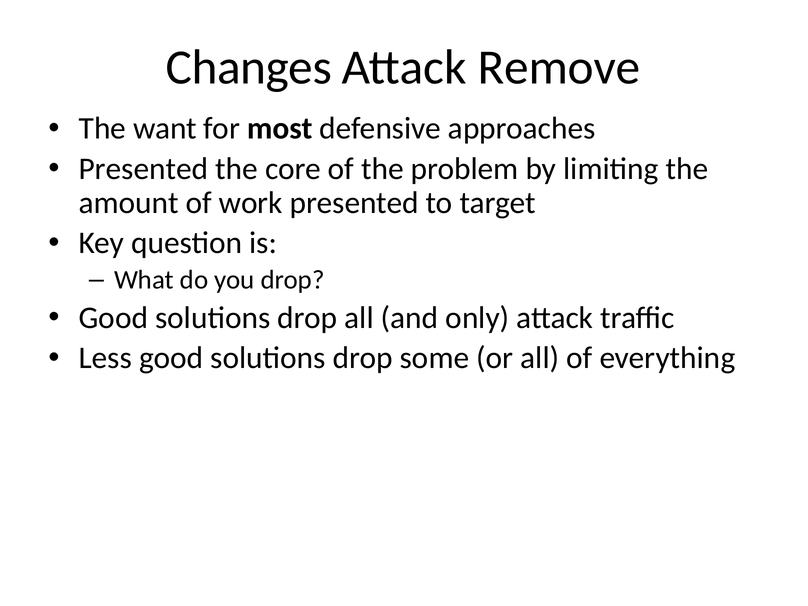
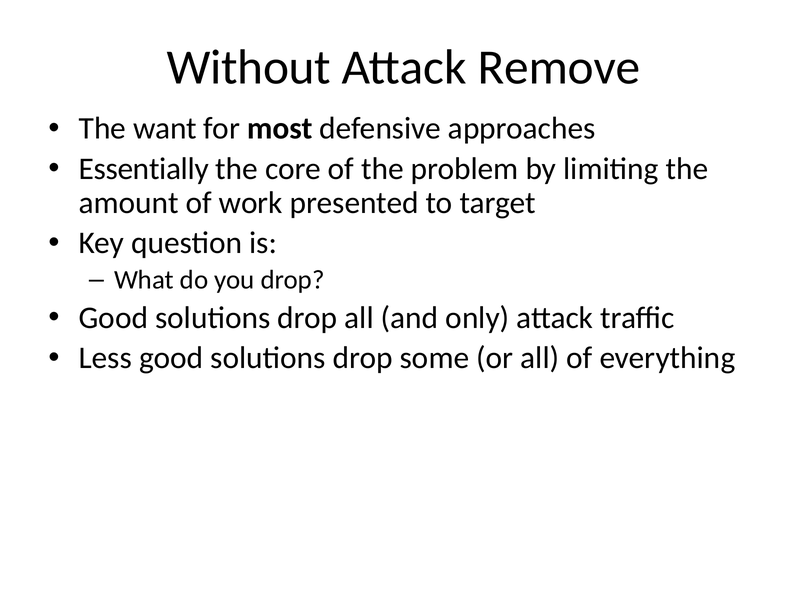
Changes: Changes -> Without (249, 67)
Presented: Presented -> Essentially (144, 169)
